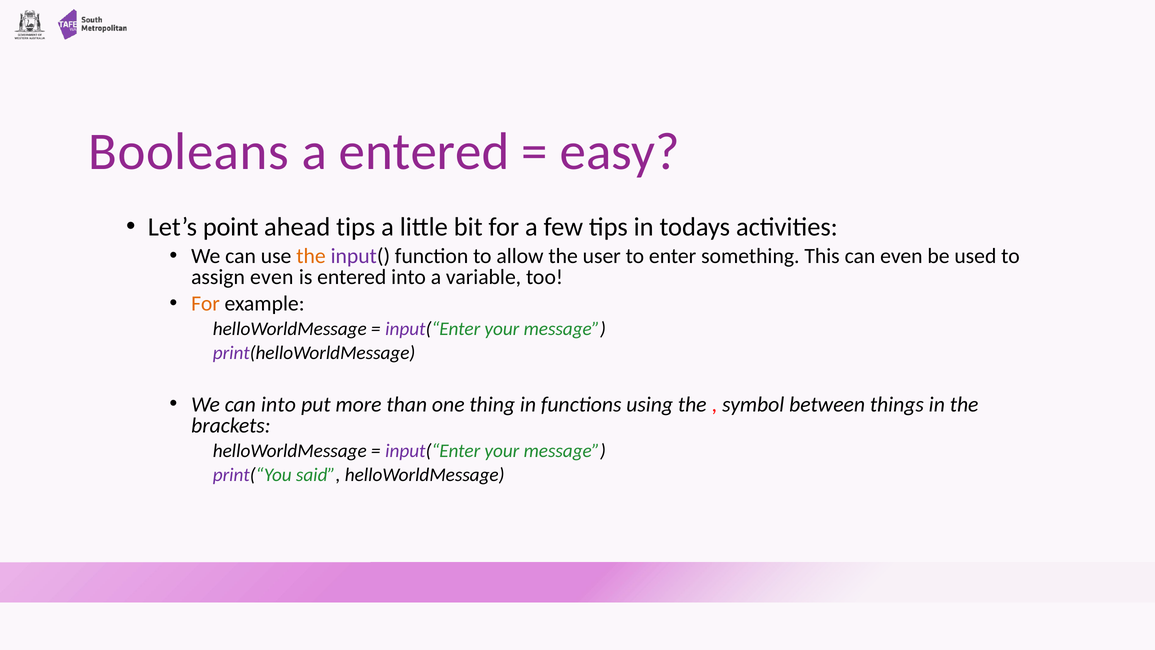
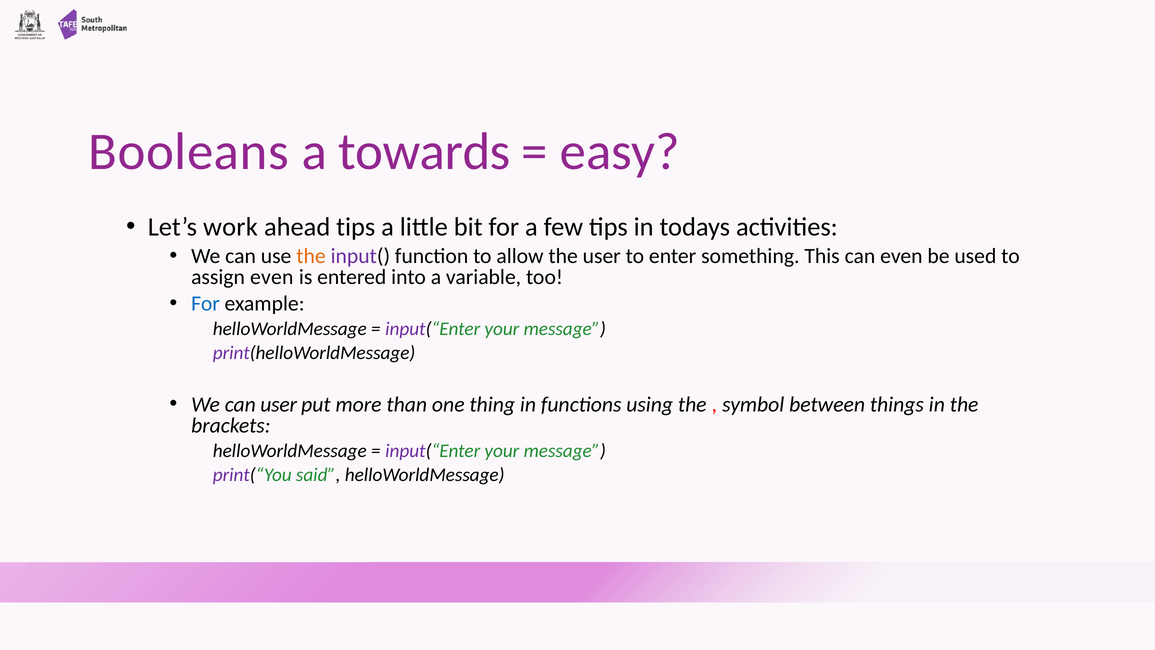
a entered: entered -> towards (424, 152)
point: point -> work (230, 227)
For colour: orange -> blue (205, 304)
can into: into -> user (279, 404)
